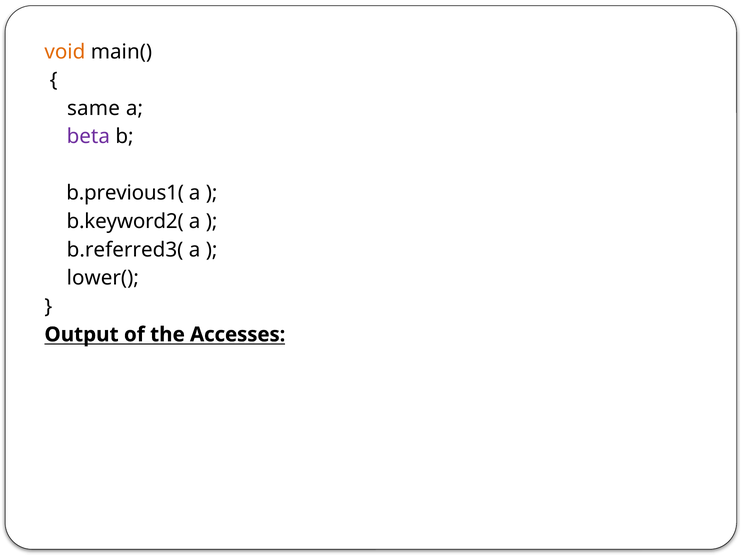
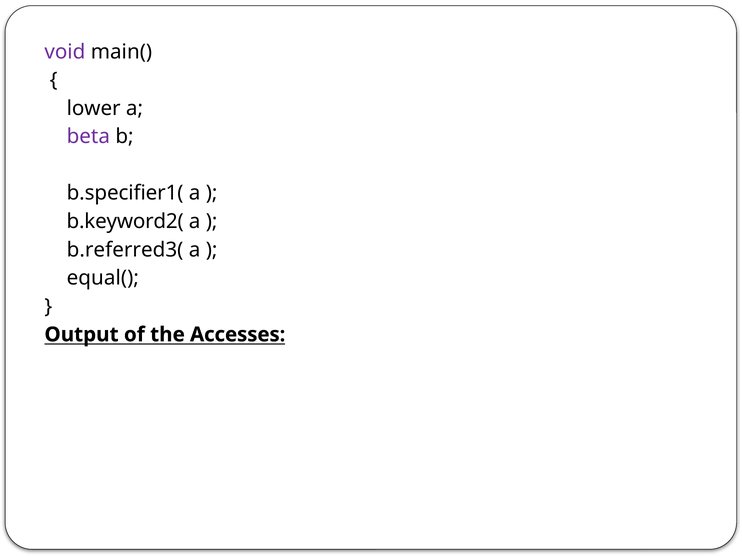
void colour: orange -> purple (65, 52)
same: same -> lower (94, 108)
b.previous1(: b.previous1( -> b.specifier1( (125, 193)
lower(: lower( -> equal( (103, 278)
